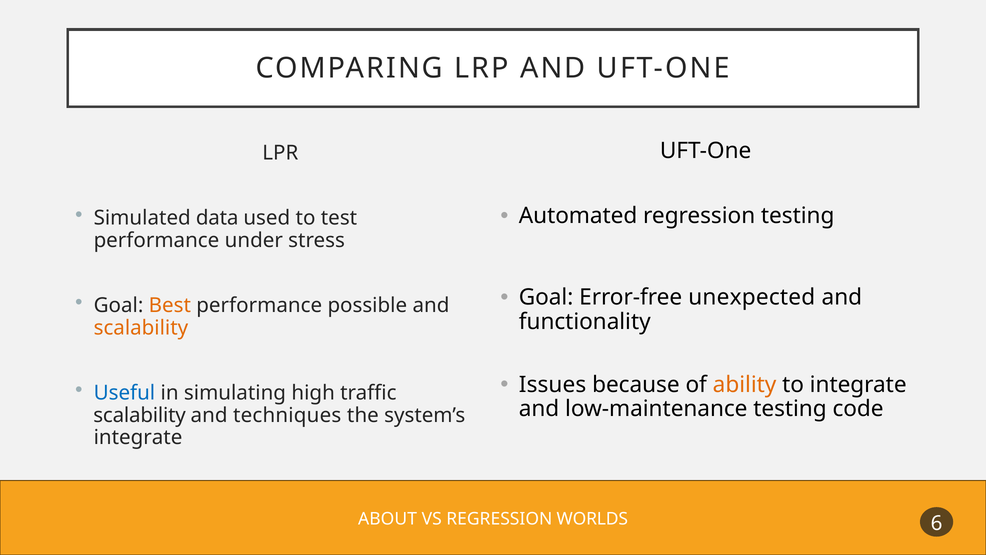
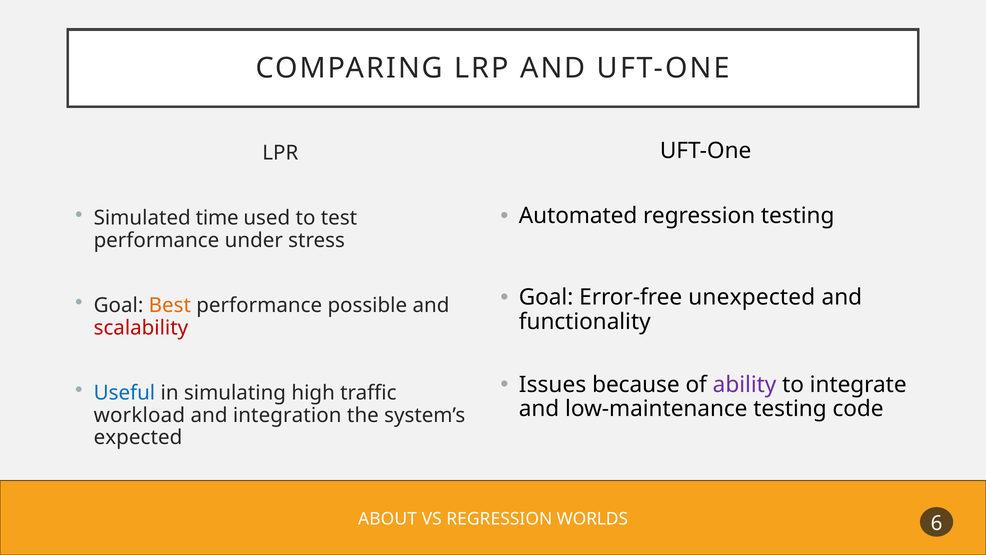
data: data -> time (217, 218)
scalability colour: orange -> red (141, 328)
ability colour: orange -> purple (745, 384)
scalability: scalability -> workload (139, 415)
techniques: techniques -> integration (287, 415)
integrate: integrate -> expected (138, 437)
